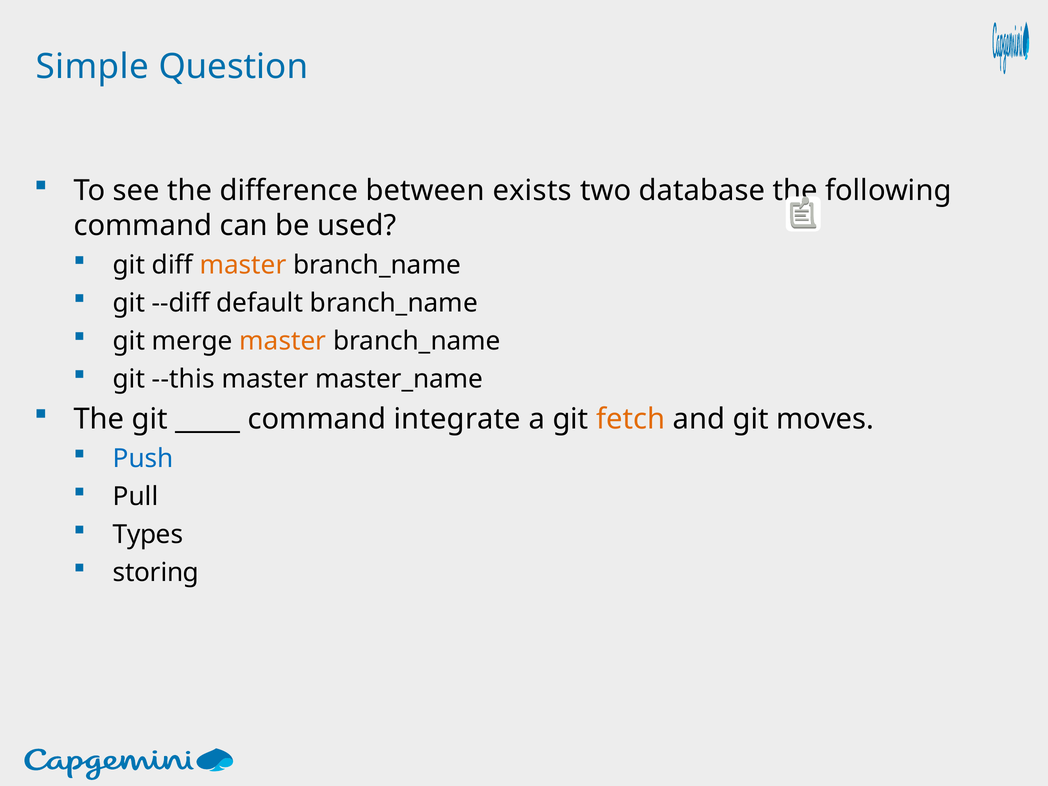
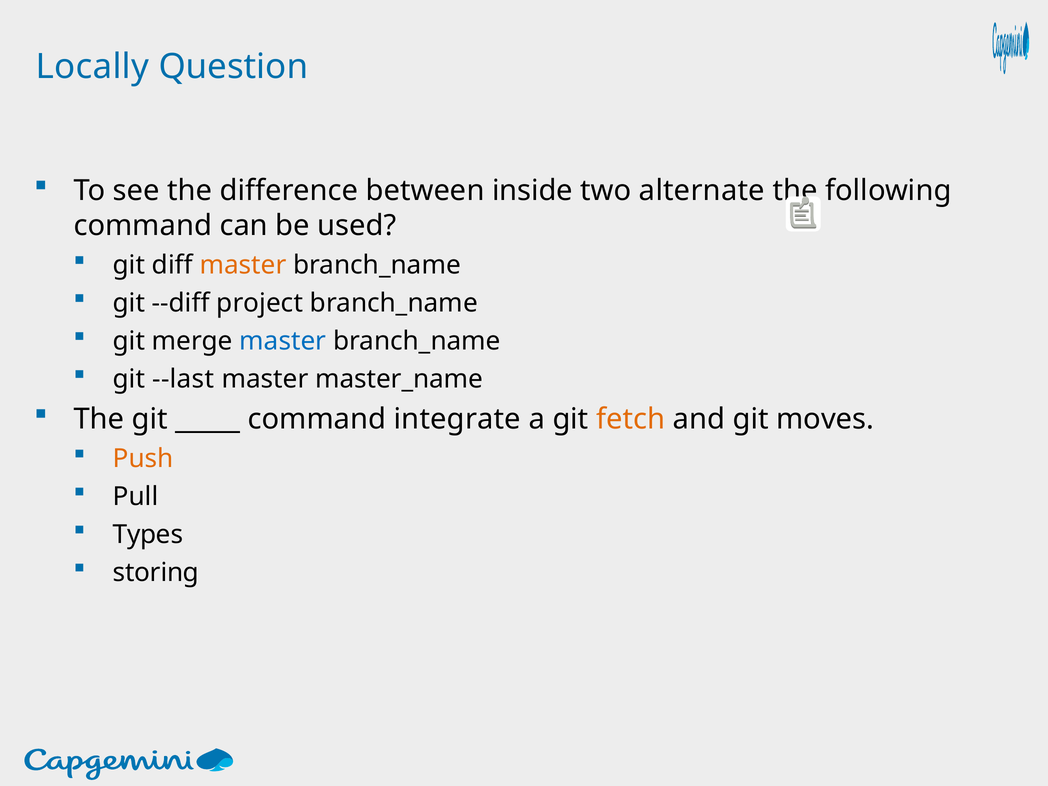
Simple: Simple -> Locally (92, 67)
exists: exists -> inside (532, 191)
database: database -> alternate (702, 191)
default: default -> project (260, 303)
master colour: orange -> blue (283, 341)
--this: --this -> --last (183, 379)
Push colour: blue -> orange (143, 459)
